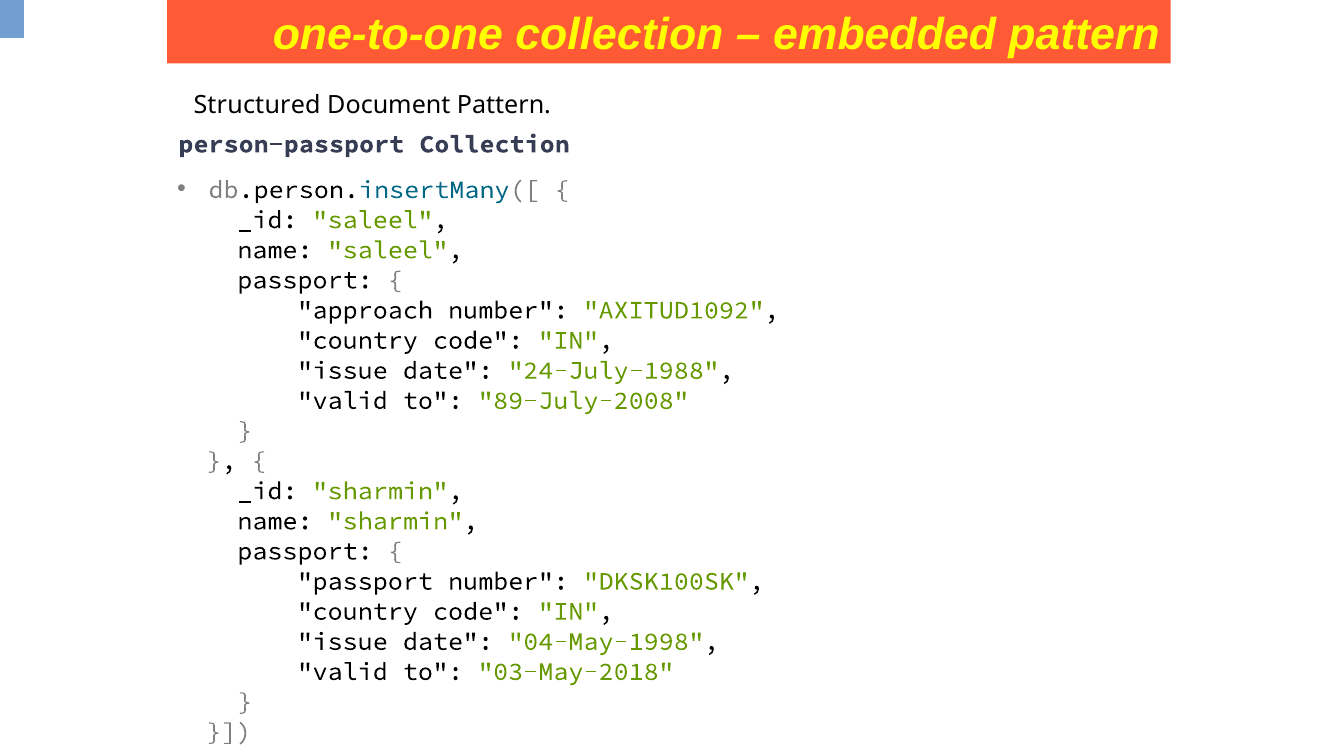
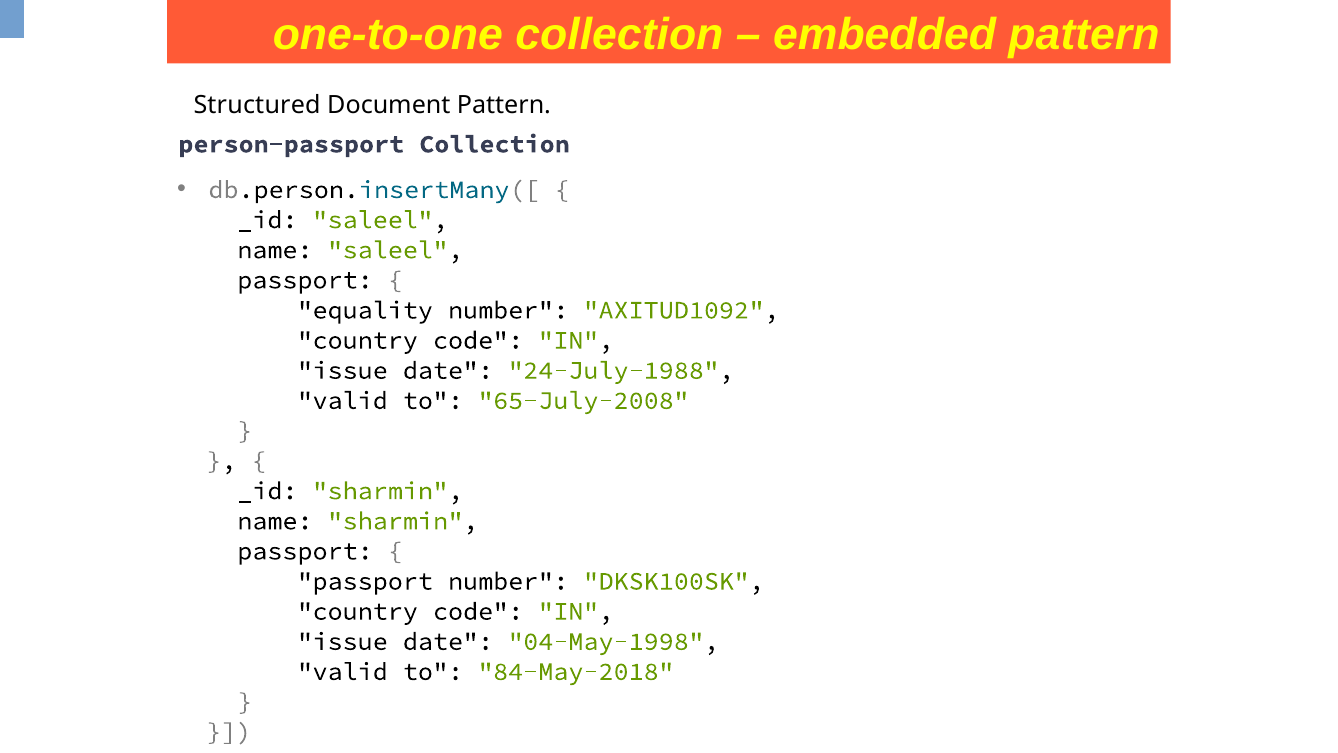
approach: approach -> equality (365, 310)
89-July-2008: 89-July-2008 -> 65-July-2008 (583, 400)
03-May-2018: 03-May-2018 -> 84-May-2018 (576, 671)
